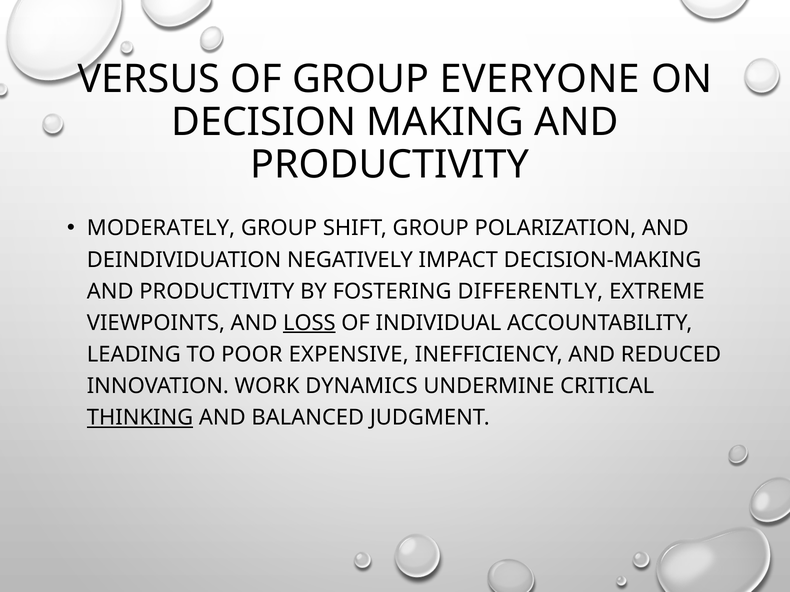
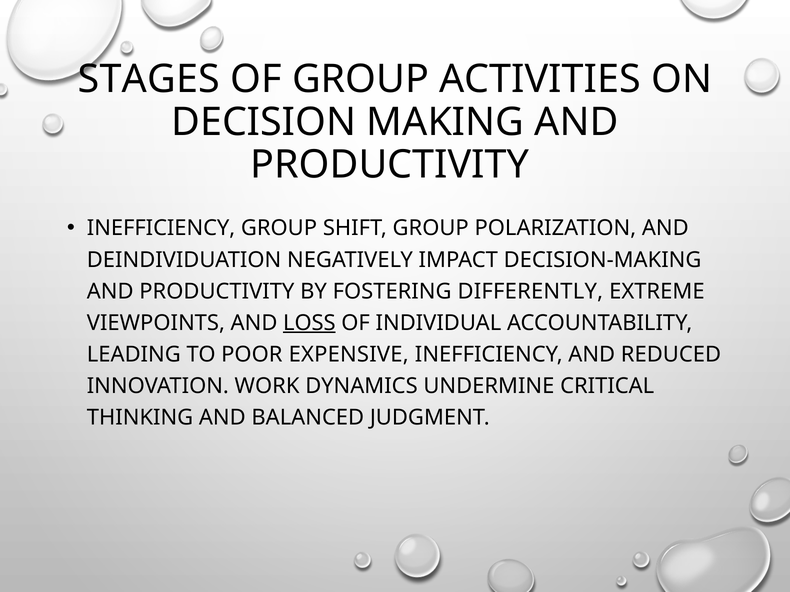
VERSUS: VERSUS -> STAGES (149, 79)
EVERYONE: EVERYONE -> ACTIVITIES (540, 79)
MODERATELY: MODERATELY -> INEFFICIENCY (161, 228)
THINKING underline: present -> none (140, 418)
